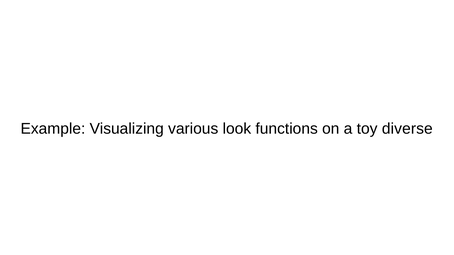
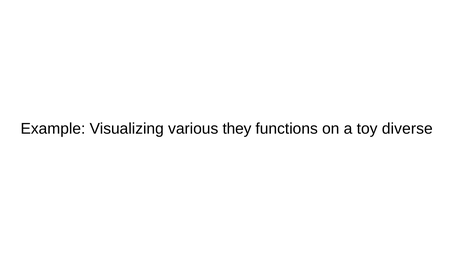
look: look -> they (237, 129)
